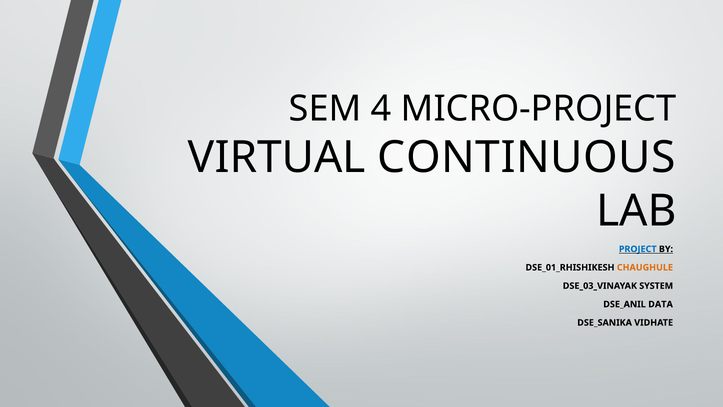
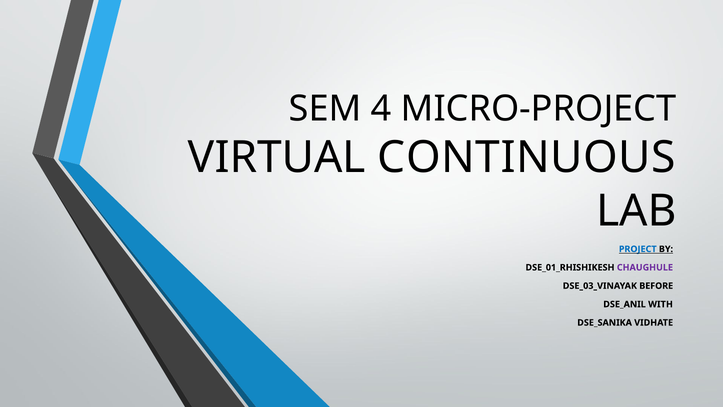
CHAUGHULE colour: orange -> purple (645, 267)
SYSTEM: SYSTEM -> BEFORE (656, 286)
DATA: DATA -> WITH (661, 304)
